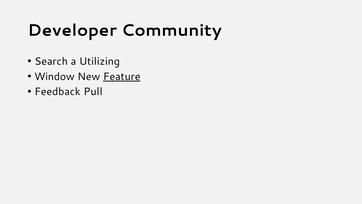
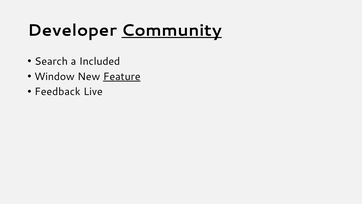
Community underline: none -> present (172, 30)
Utilizing: Utilizing -> Included (100, 61)
Pull: Pull -> Live (93, 92)
